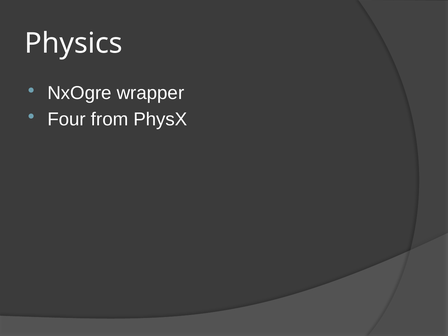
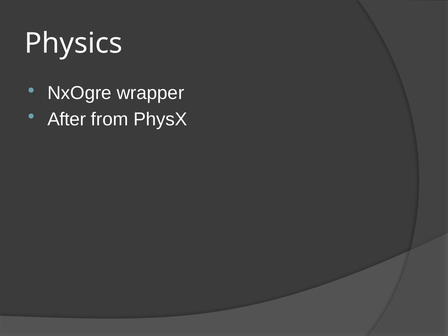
Four: Four -> After (67, 119)
